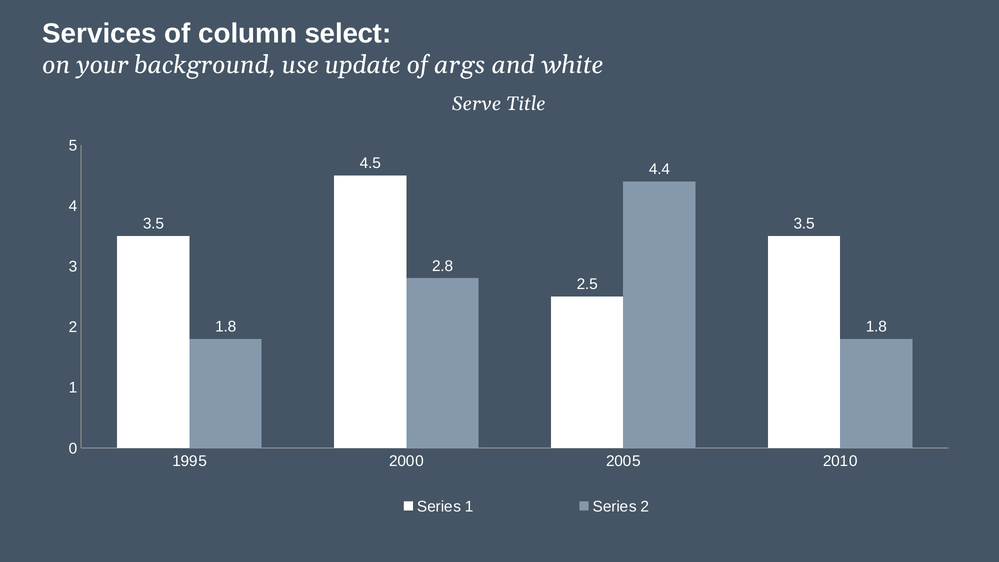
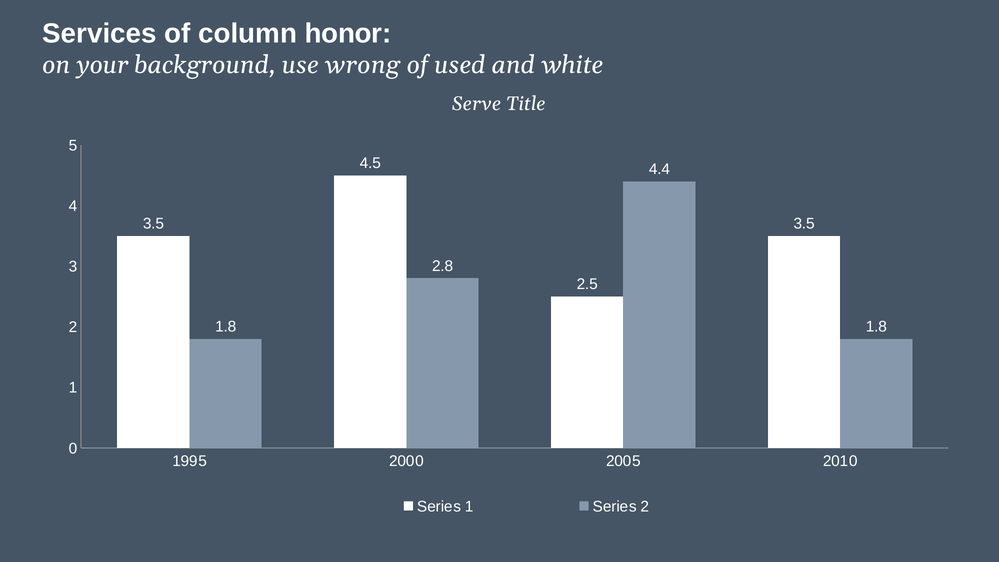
select: select -> honor (348, 33)
update: update -> wrong (363, 65)
args: args -> used (460, 65)
